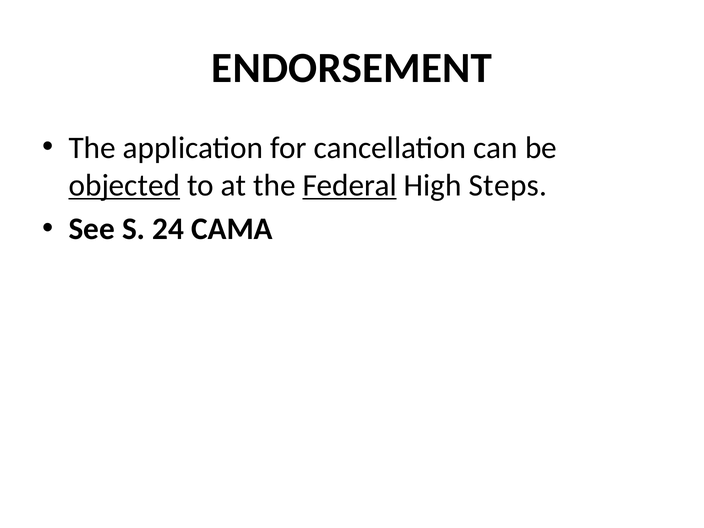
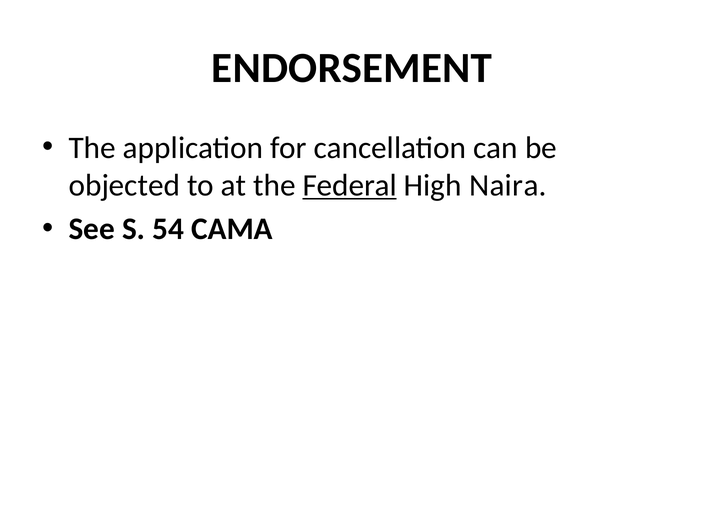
objected underline: present -> none (124, 185)
Steps: Steps -> Naira (508, 185)
24: 24 -> 54 (168, 229)
